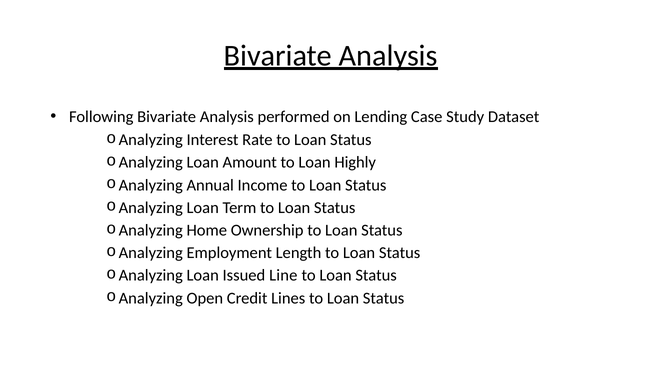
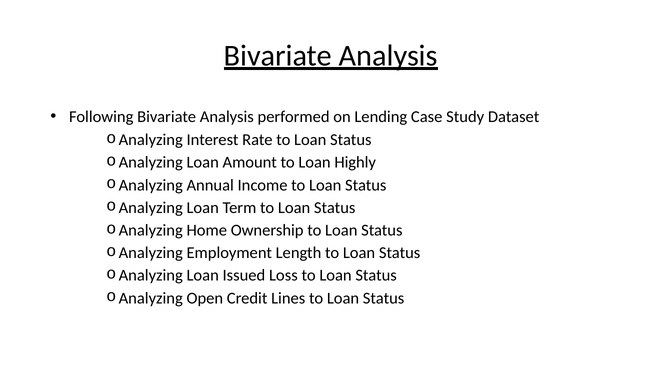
Line: Line -> Loss (283, 276)
